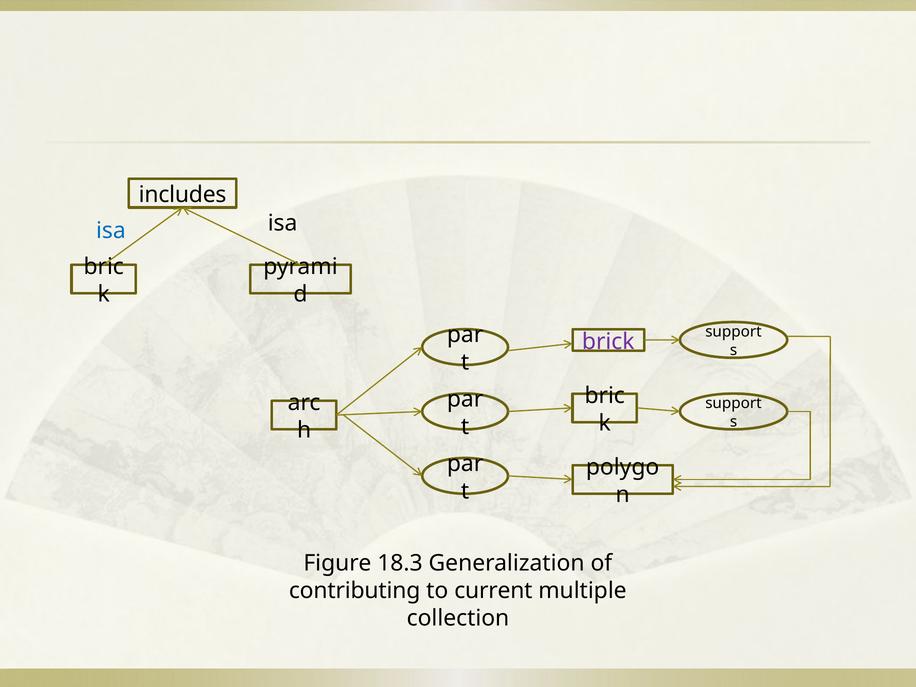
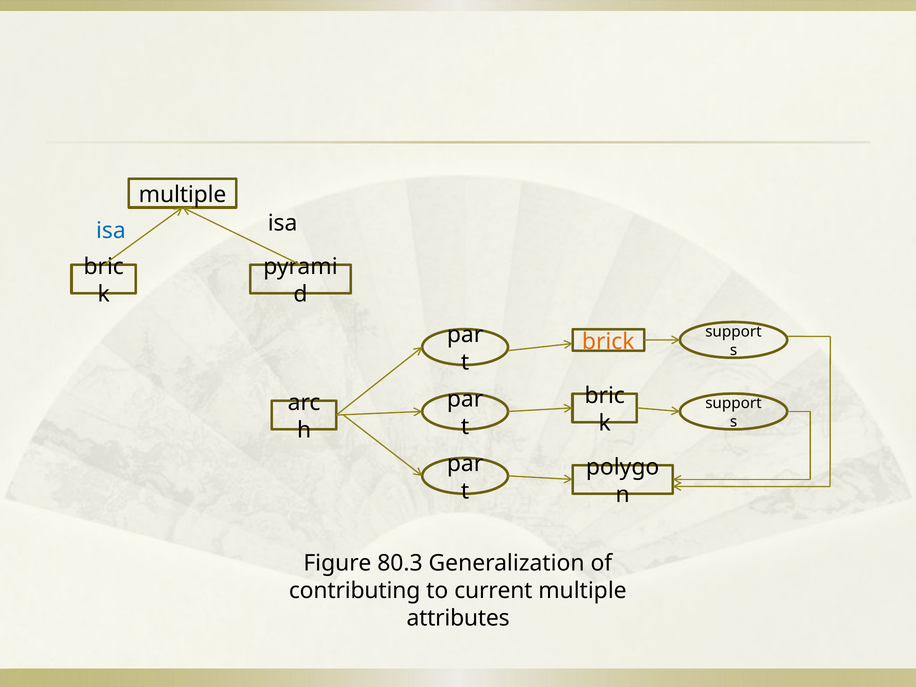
includes: includes -> multiple (183, 195)
brick colour: purple -> orange (608, 341)
18.3: 18.3 -> 80.3 (400, 563)
collection: collection -> attributes (458, 618)
